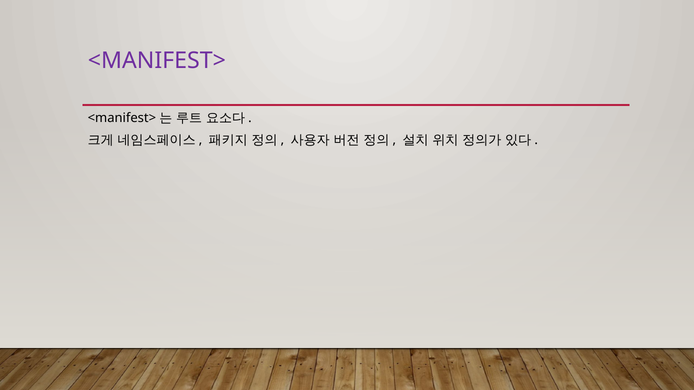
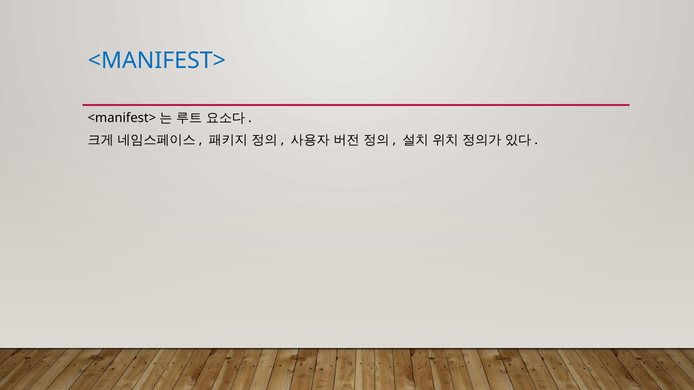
<MANIFEST> colour: purple -> blue (157, 61)
